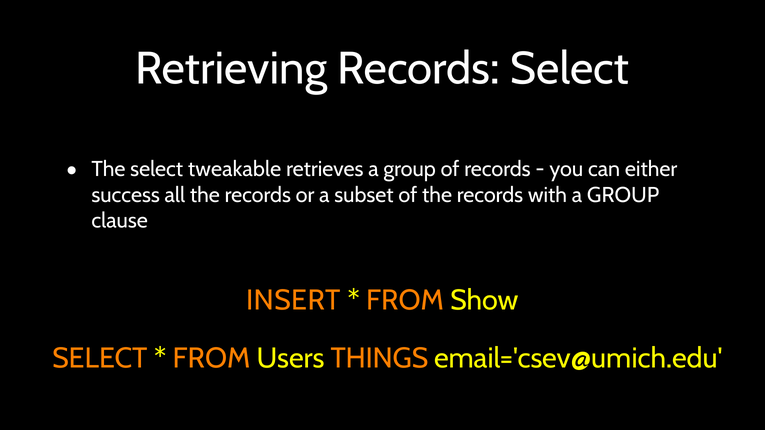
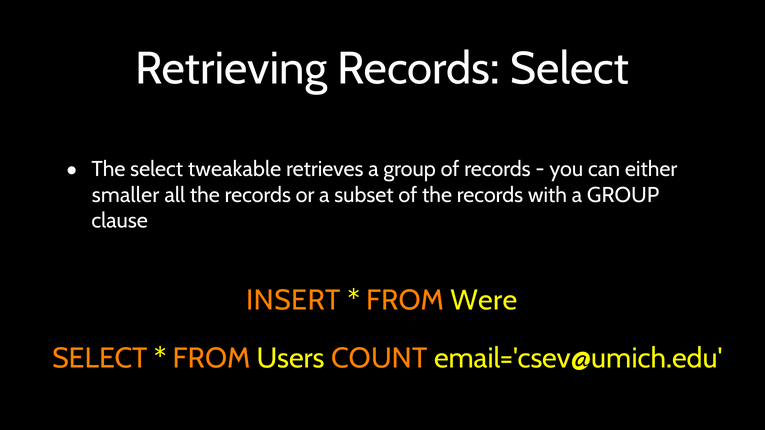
success: success -> smaller (126, 195)
Show: Show -> Were (484, 301)
THINGS: THINGS -> COUNT (379, 358)
